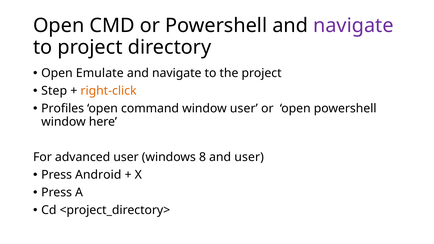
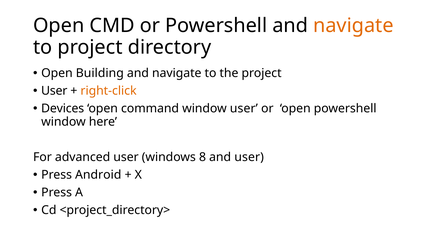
navigate colour: purple -> orange (353, 26)
Emulate: Emulate -> Building (100, 73)
Step: Step -> User (54, 91)
Profiles: Profiles -> Devices (63, 109)
